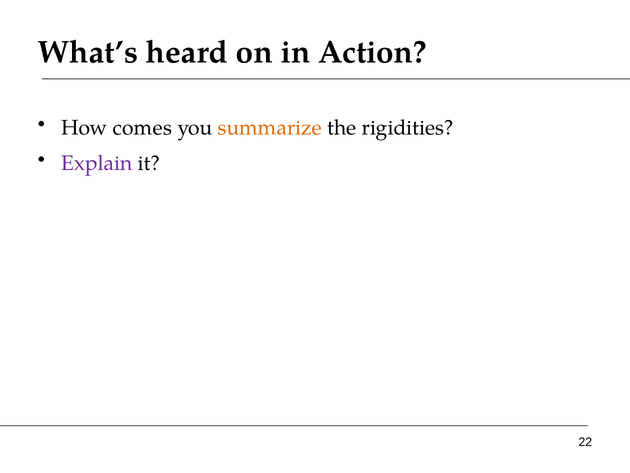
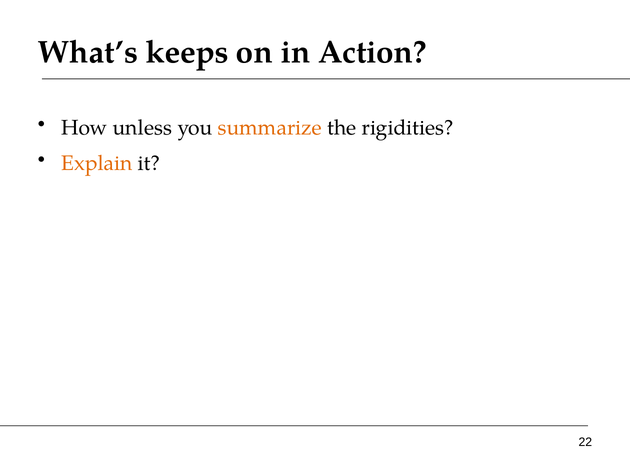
heard: heard -> keeps (187, 52)
comes: comes -> unless (142, 127)
Explain colour: purple -> orange (97, 163)
